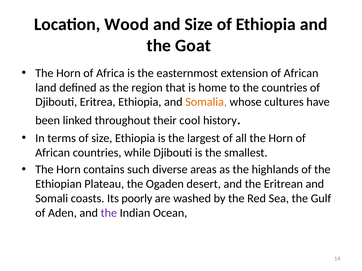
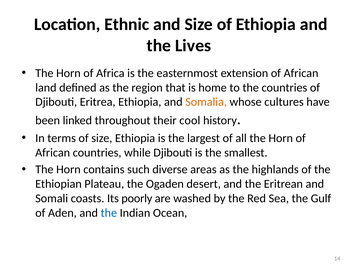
Wood: Wood -> Ethnic (127, 24)
Goat: Goat -> Lives (193, 46)
the colour: purple -> blue (109, 213)
